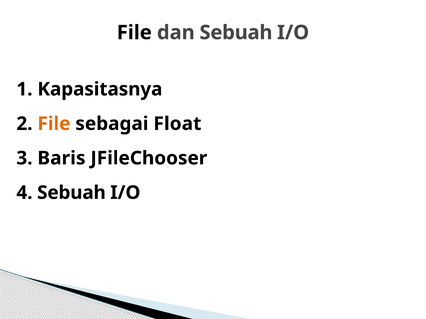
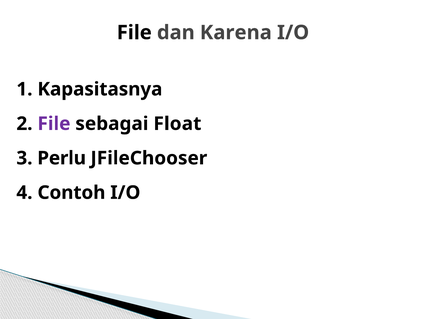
dan Sebuah: Sebuah -> Karena (236, 33)
File colour: orange -> purple (54, 124)
Baris: Baris -> Perlu (62, 158)
4 Sebuah: Sebuah -> Contoh (71, 193)
